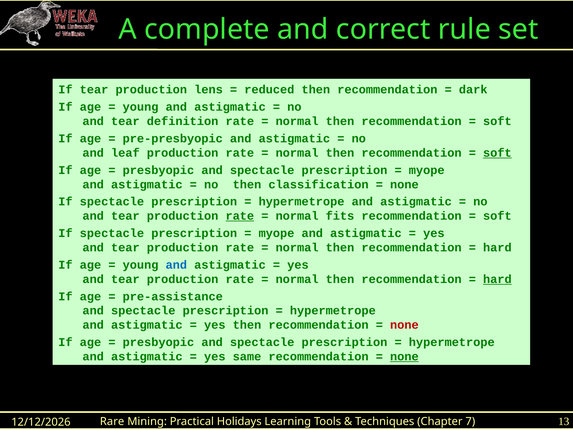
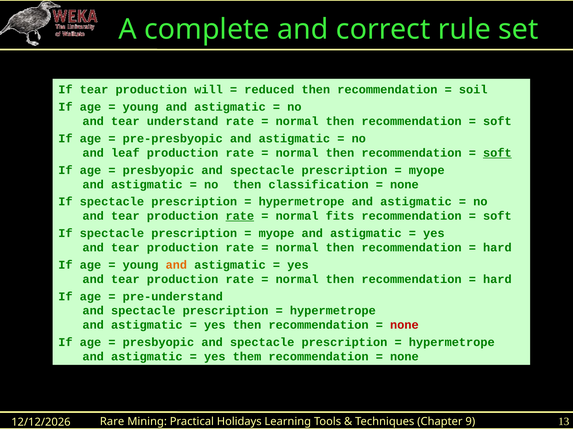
lens: lens -> will (209, 90)
dark: dark -> soil (473, 90)
definition: definition -> understand (183, 121)
and colour: blue -> orange (176, 265)
hard underline: present -> none (497, 280)
pre-assistance: pre-assistance -> pre-understand (173, 297)
same: same -> them (247, 357)
none underline: present -> none (404, 357)
7: 7 -> 9 (470, 422)
